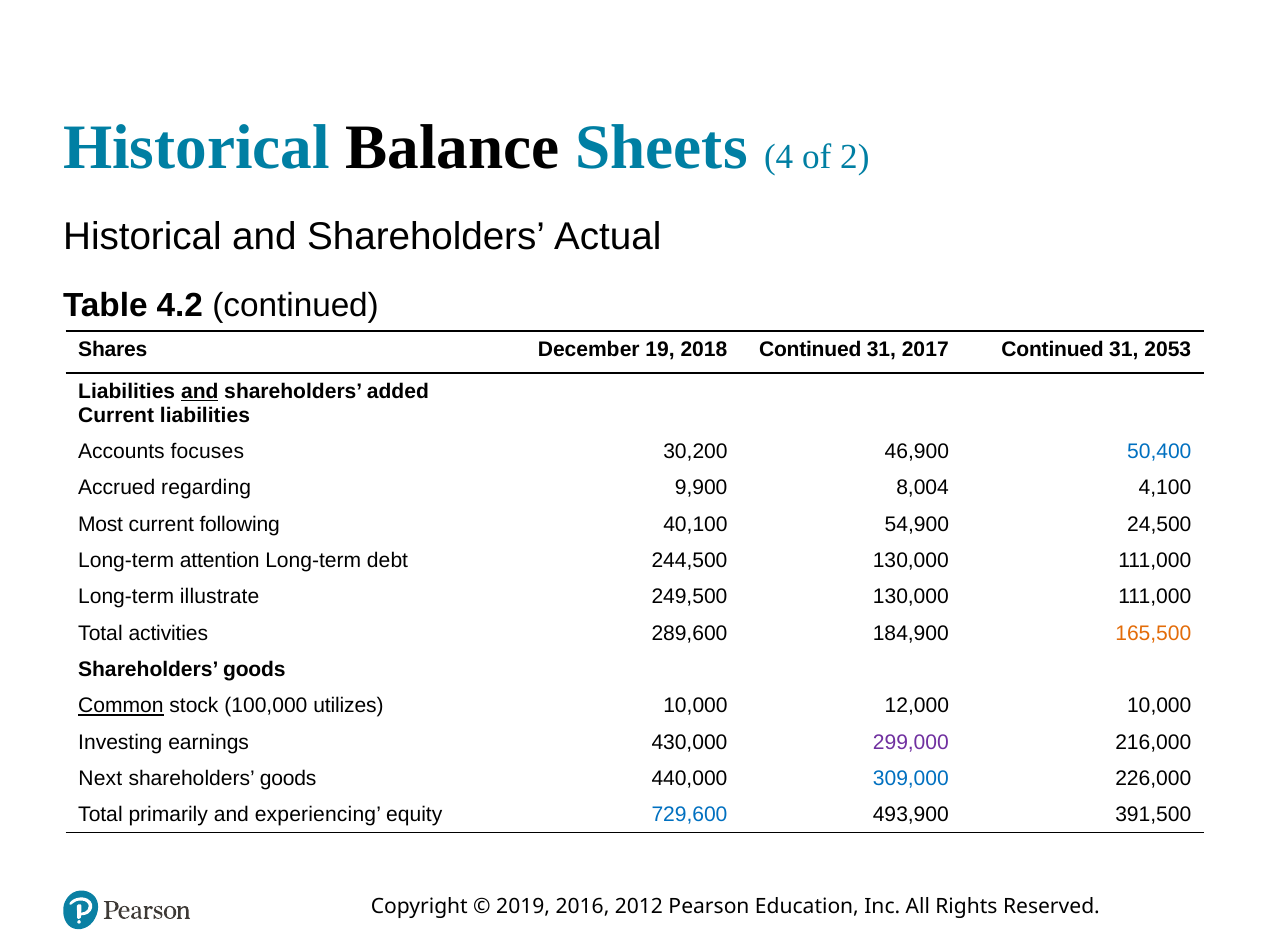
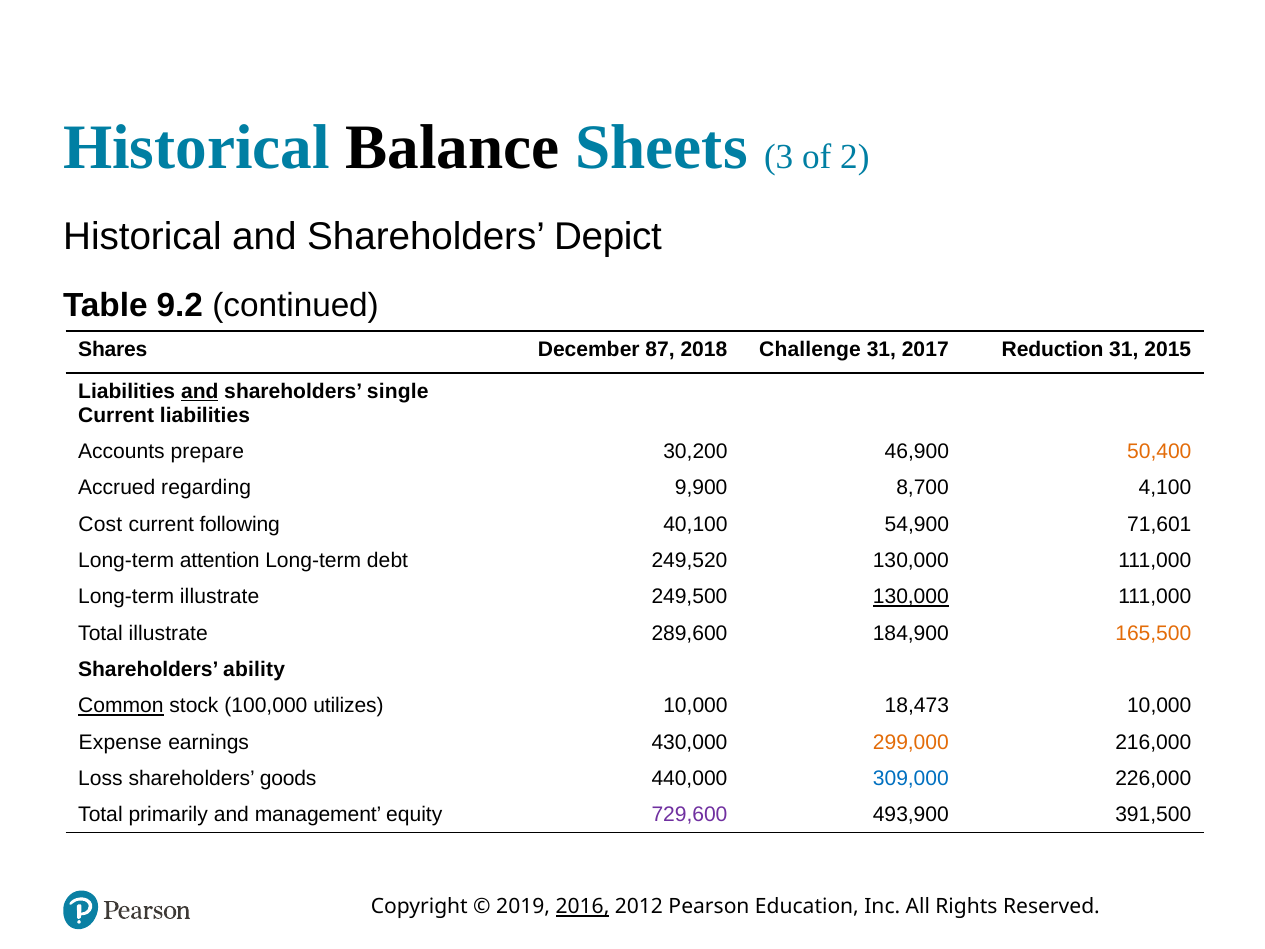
4: 4 -> 3 (779, 157)
Actual: Actual -> Depict (608, 237)
4.2: 4.2 -> 9.2 (180, 306)
19: 19 -> 87 (660, 350)
2018 Continued: Continued -> Challenge (810, 350)
2017 Continued: Continued -> Reduction (1053, 350)
2053: 2053 -> 2015 (1168, 350)
added: added -> single (398, 392)
focuses: focuses -> prepare (207, 452)
50,400 colour: blue -> orange (1159, 452)
8,004: 8,004 -> 8,700 (923, 488)
Most: Most -> Cost (100, 524)
24,500: 24,500 -> 71,601 (1159, 524)
244,500: 244,500 -> 249,520 (689, 561)
130,000 underline: none -> present (911, 597)
Total activities: activities -> illustrate (168, 633)
goods: goods -> ability (254, 669)
12,000: 12,000 -> 18,473 (917, 706)
Investing: Investing -> Expense (120, 742)
299,000 colour: purple -> orange (911, 742)
Next: Next -> Loss (100, 778)
experiencing: experiencing -> management (318, 815)
729,600 colour: blue -> purple (689, 815)
2016 underline: none -> present (582, 907)
